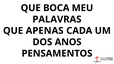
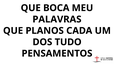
APENAS: APENAS -> PLANOS (45, 31)
ANOS: ANOS -> TUDO (68, 42)
